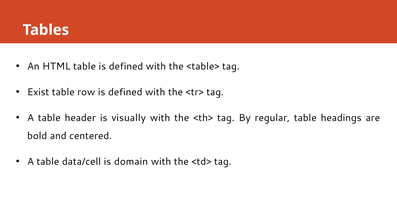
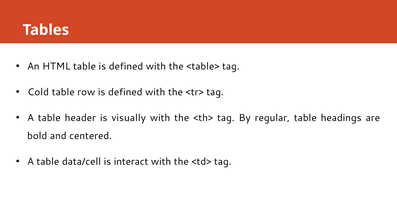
Exist: Exist -> Cold (38, 92)
domain: domain -> interact (131, 162)
